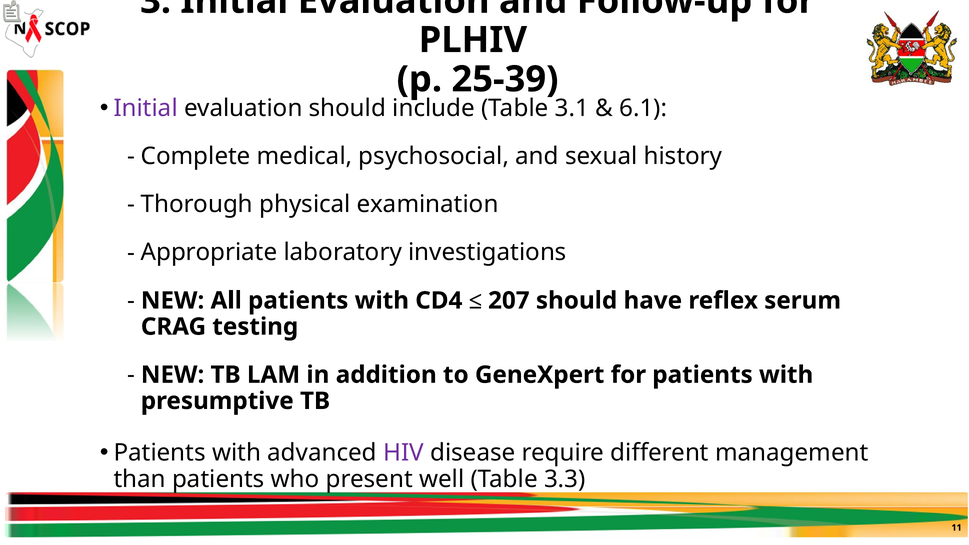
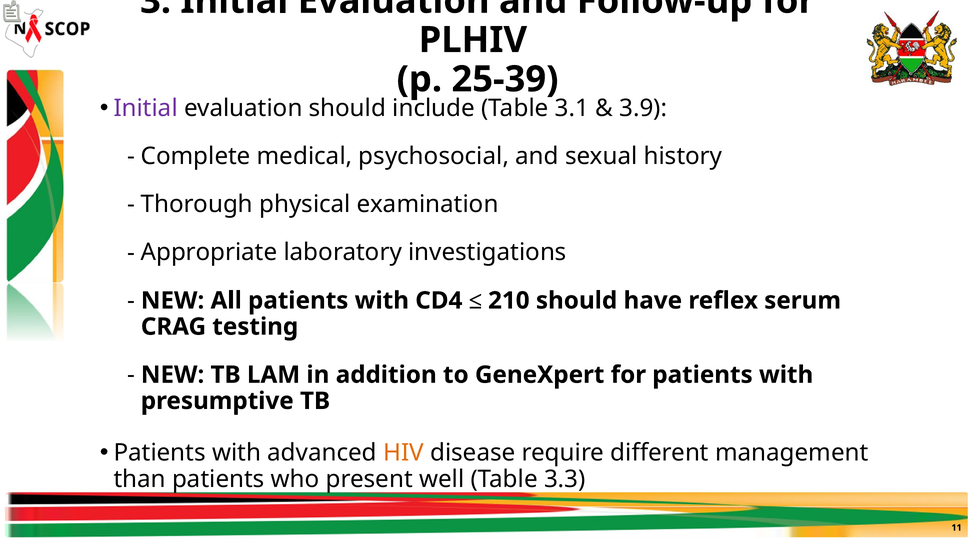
6.1: 6.1 -> 3.9 (643, 108)
207: 207 -> 210 (509, 301)
HIV colour: purple -> orange (403, 453)
